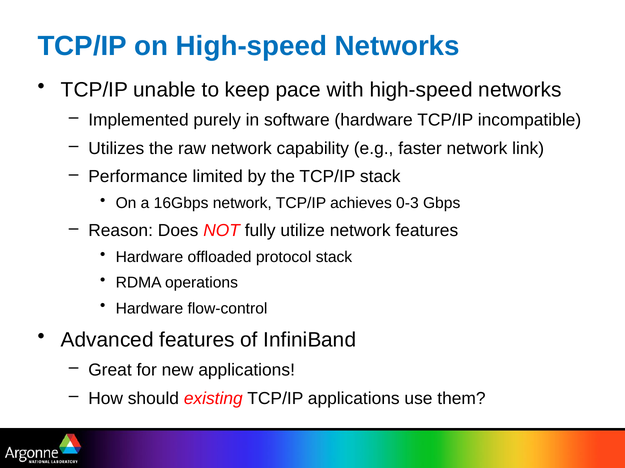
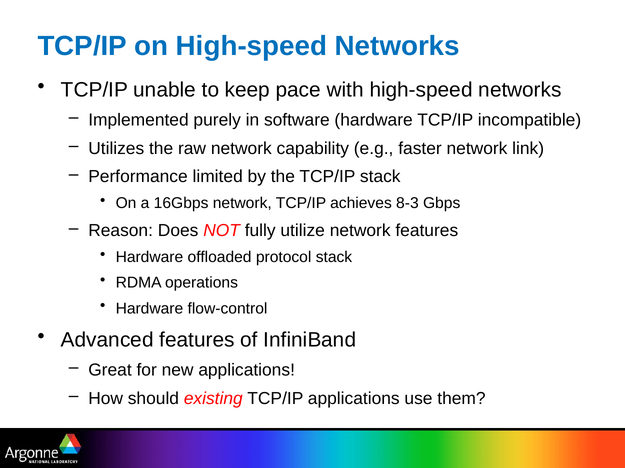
0-3: 0-3 -> 8-3 (407, 204)
